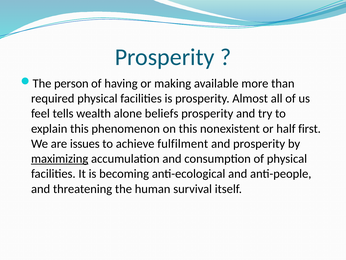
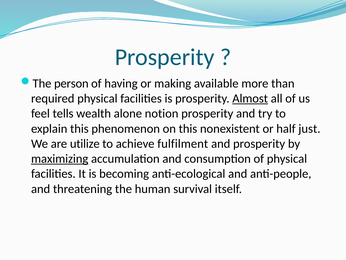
Almost underline: none -> present (250, 98)
beliefs: beliefs -> notion (162, 113)
first: first -> just (309, 128)
issues: issues -> utilize (85, 143)
